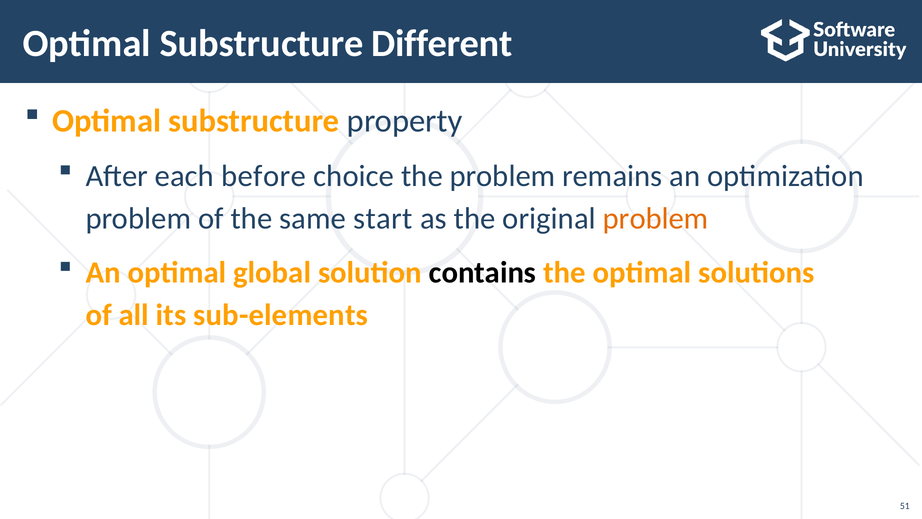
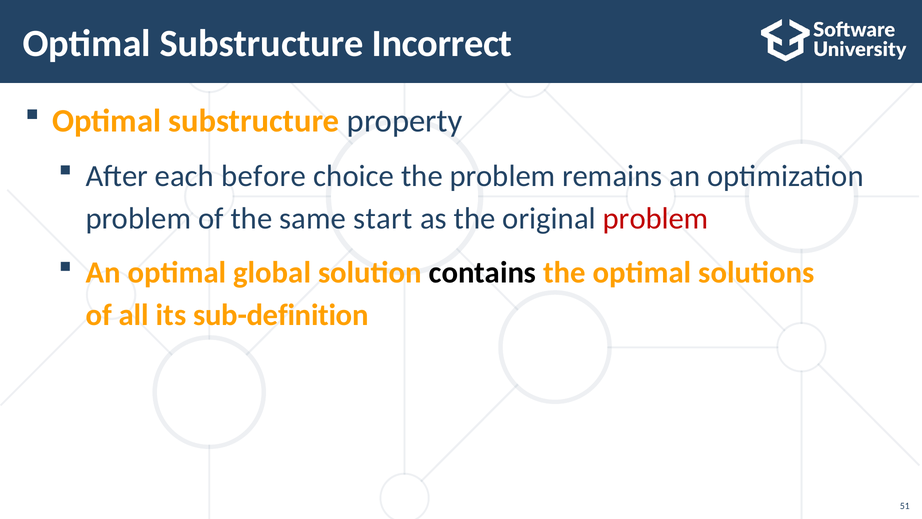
Different: Different -> Incorrect (442, 44)
problem colour: orange -> red (656, 218)
sub-elements: sub-elements -> sub-definition (281, 315)
